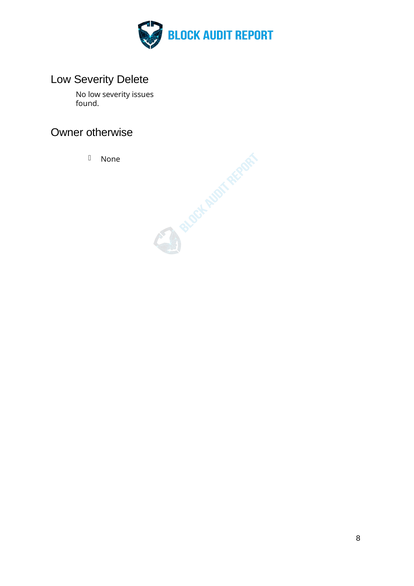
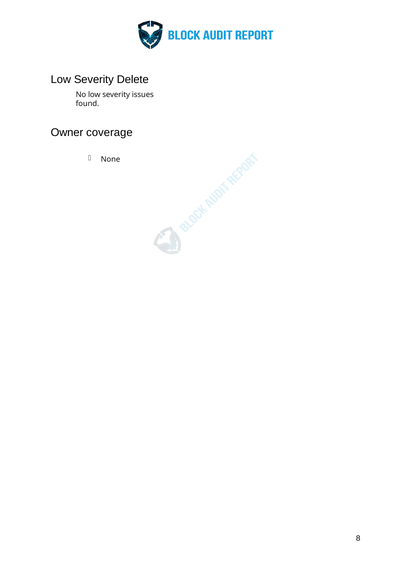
otherwise: otherwise -> coverage (109, 133)
